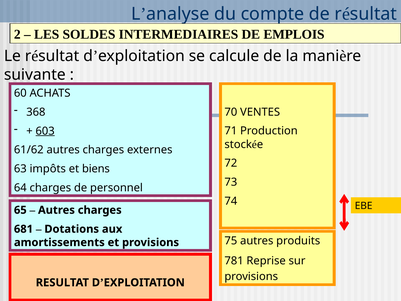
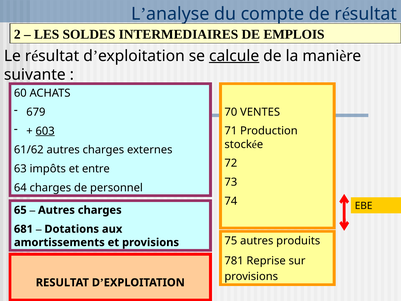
calcule underline: none -> present (234, 56)
368: 368 -> 679 (36, 112)
biens: biens -> entre (96, 169)
